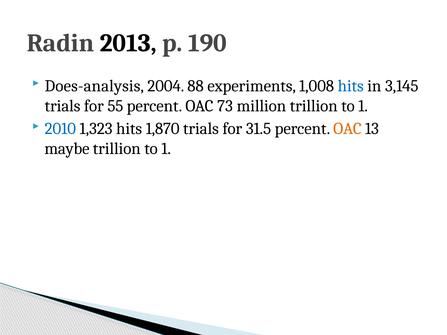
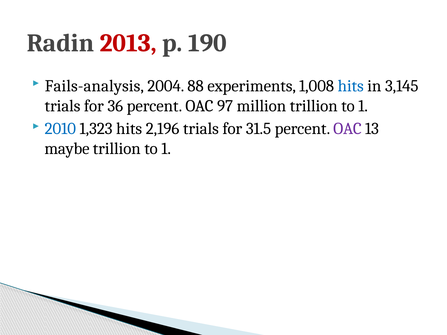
2013 colour: black -> red (128, 43)
Does-analysis: Does-analysis -> Fails-analysis (94, 86)
55: 55 -> 36 (115, 106)
73: 73 -> 97 (225, 106)
1,870: 1,870 -> 2,196 (163, 129)
OAC colour: orange -> purple (347, 129)
